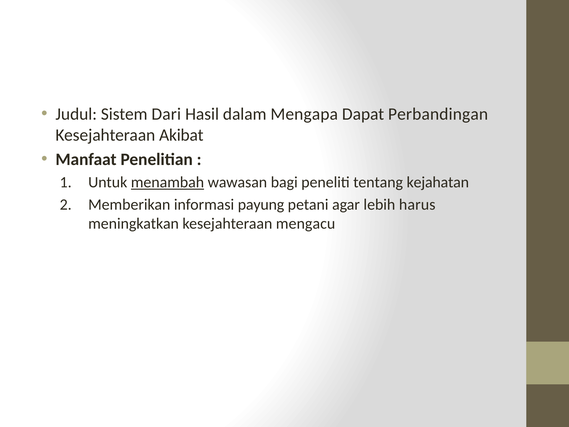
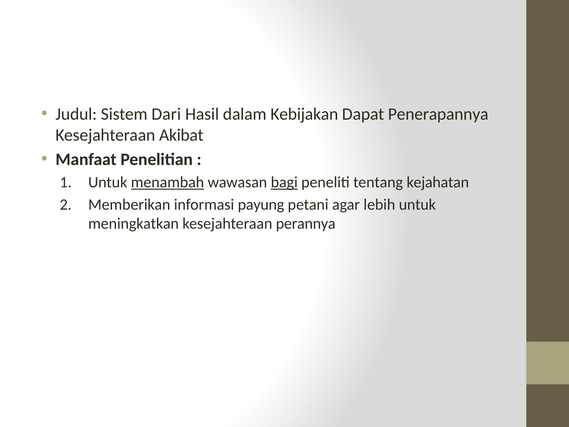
Mengapa: Mengapa -> Kebijakan (304, 114)
Perbandingan: Perbandingan -> Penerapannya (438, 114)
bagi underline: none -> present (284, 182)
lebih harus: harus -> untuk (417, 204)
mengacu: mengacu -> perannya (306, 223)
